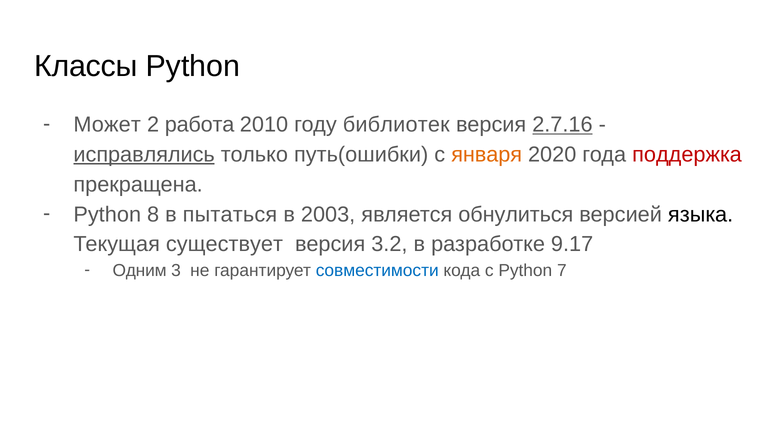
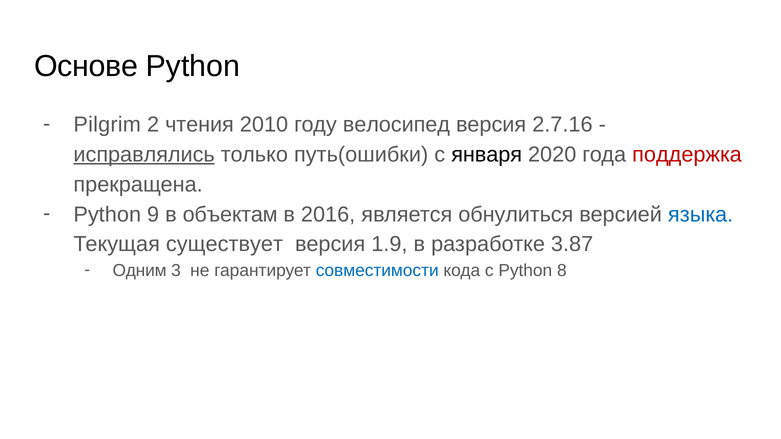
Классы: Классы -> Основе (86, 66)
Может: Может -> Pilgrim (107, 125)
работа: работа -> чтения (200, 125)
библиотек: библиотек -> велосипед (396, 125)
2.7.16 underline: present -> none (562, 125)
января colour: orange -> black (487, 155)
8: 8 -> 9 (153, 215)
пытаться: пытаться -> объектам (230, 215)
2003: 2003 -> 2016 (328, 215)
языка colour: black -> blue (701, 215)
3.2: 3.2 -> 1.9 (389, 244)
9.17: 9.17 -> 3.87 (572, 244)
7: 7 -> 8 (562, 271)
